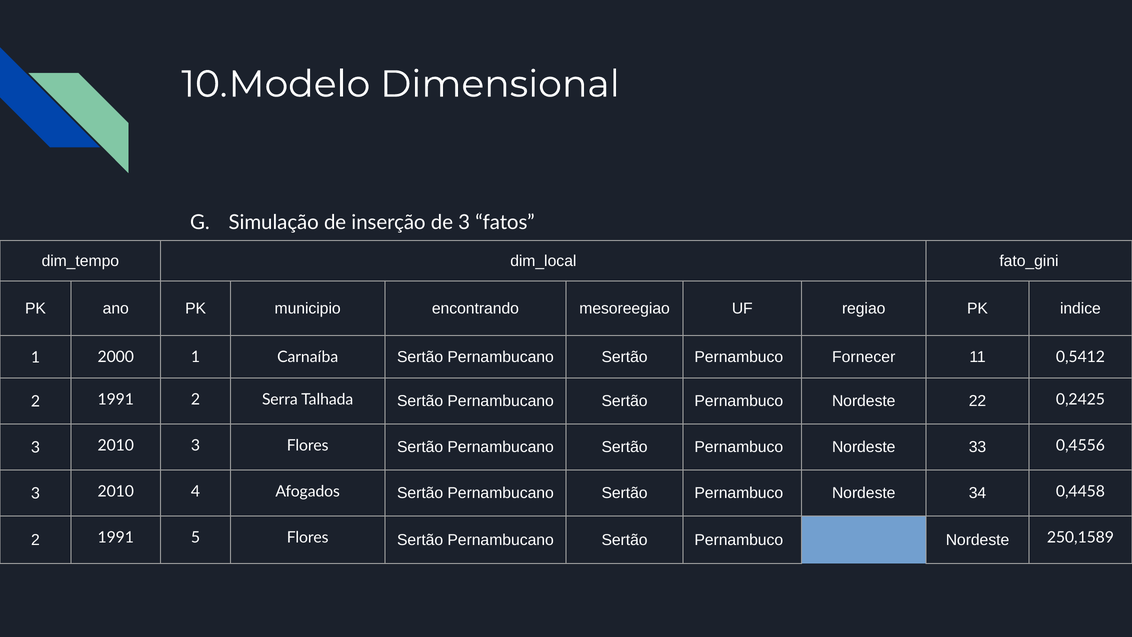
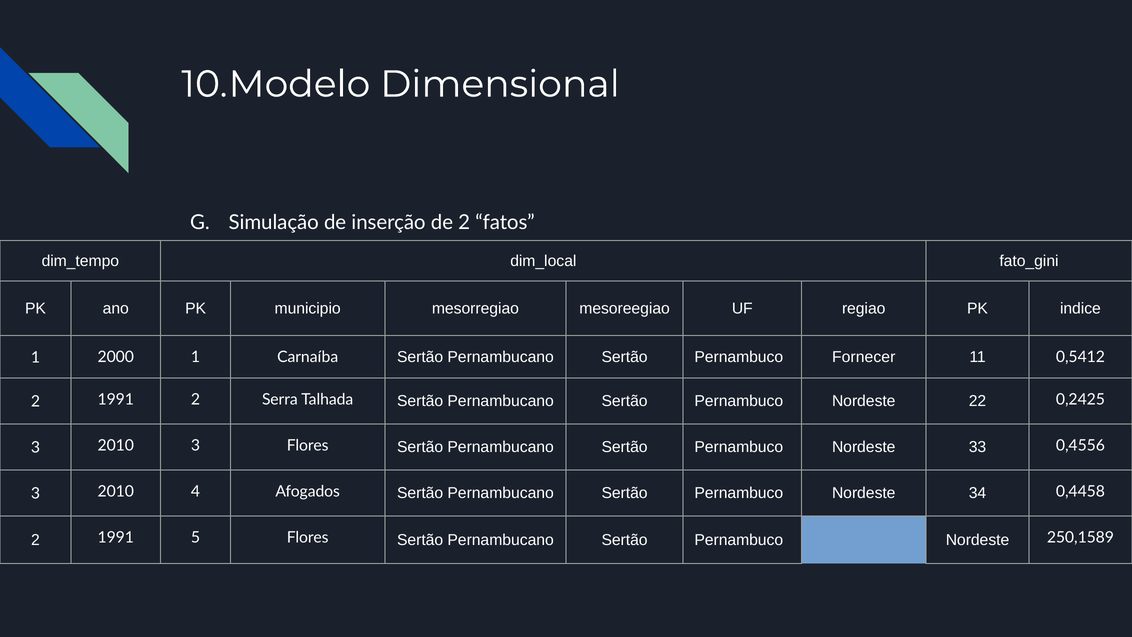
de 3: 3 -> 2 (464, 222)
encontrando: encontrando -> mesorregiao (475, 308)
